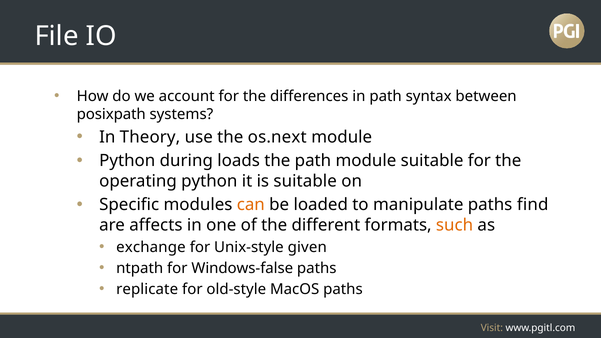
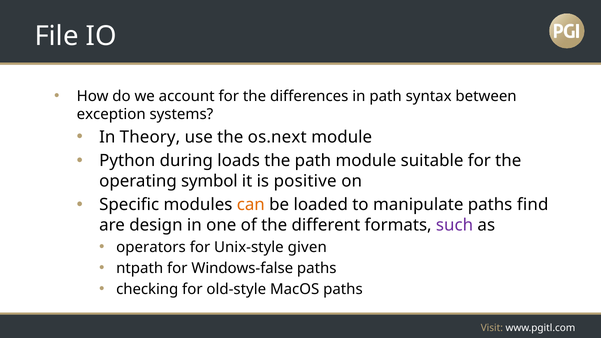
posixpath: posixpath -> exception (111, 114)
operating python: python -> symbol (209, 181)
is suitable: suitable -> positive (305, 181)
affects: affects -> design (156, 225)
such colour: orange -> purple (455, 225)
exchange: exchange -> operators (151, 247)
replicate: replicate -> checking (147, 289)
